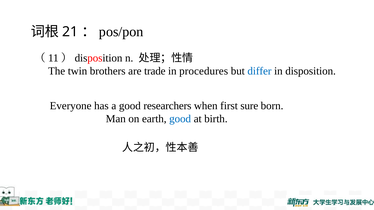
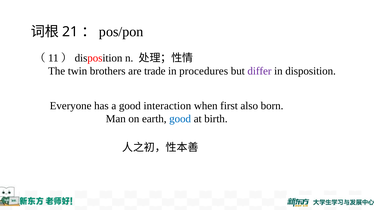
differ colour: blue -> purple (259, 71)
researchers: researchers -> interaction (167, 106)
sure: sure -> also (249, 106)
